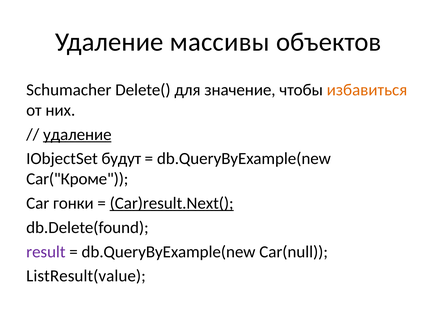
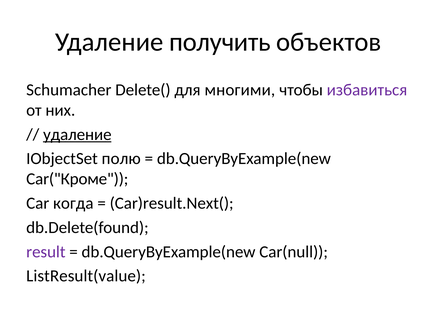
массивы: массивы -> получить (220, 42)
значение: значение -> многими (240, 90)
избавиться colour: orange -> purple (367, 90)
будут: будут -> полю (121, 159)
гонки: гонки -> когда (73, 204)
Car)result.Next( underline: present -> none (172, 204)
